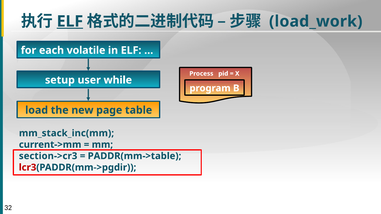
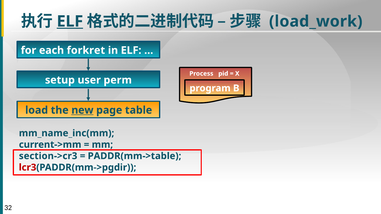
volatile: volatile -> forkret (86, 50)
while: while -> perm (118, 80)
new underline: none -> present (82, 110)
mm_stack_inc(mm: mm_stack_inc(mm -> mm_name_inc(mm (67, 133)
